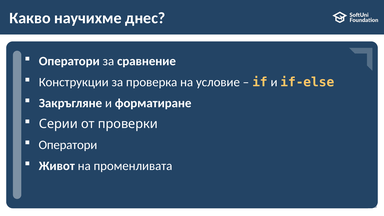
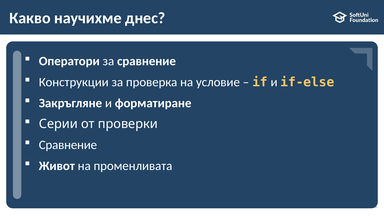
Оператори: Оператори -> Сравнение (68, 145)
